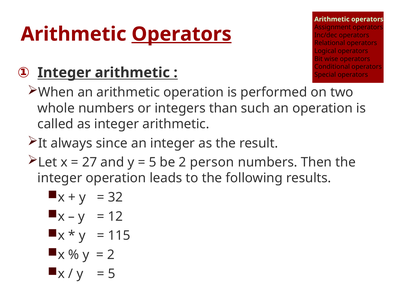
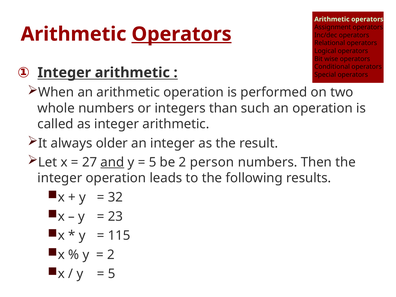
since: since -> older (112, 143)
and underline: none -> present (112, 162)
12: 12 -> 23 (115, 216)
